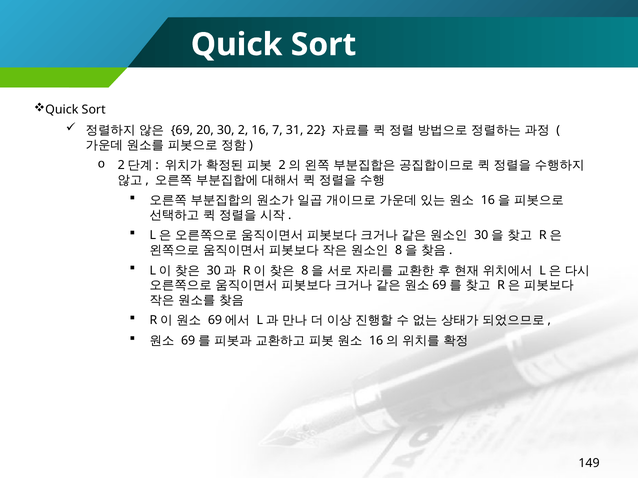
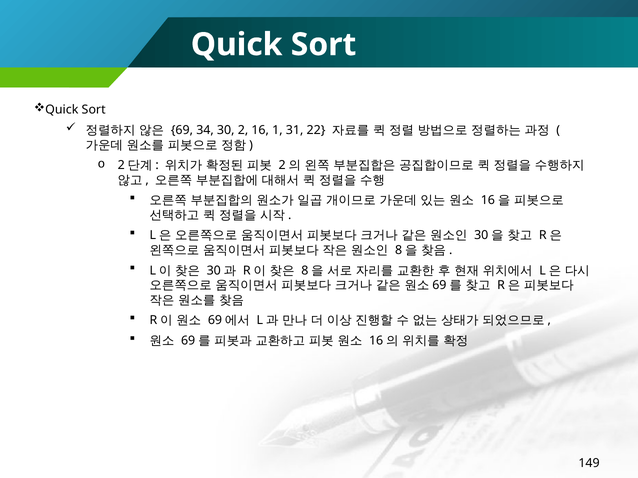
20: 20 -> 34 (205, 130)
7: 7 -> 1 (277, 130)
